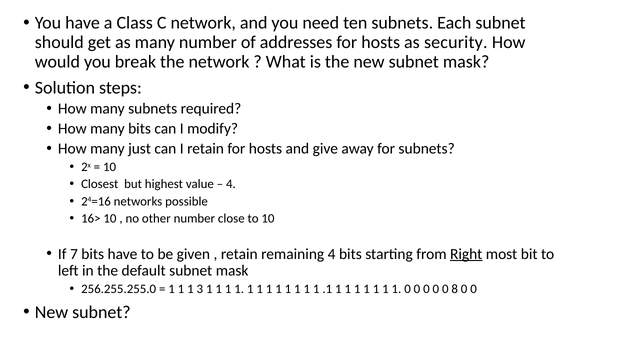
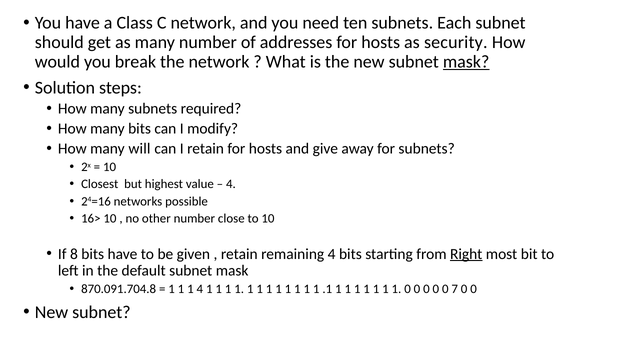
mask underline: none -> present (466, 62)
just: just -> will (139, 149)
7: 7 -> 8 (74, 254)
256.255.255.0: 256.255.255.0 -> 870.091.704.8 (119, 289)
1 3: 3 -> 4 (200, 289)
8: 8 -> 7 (455, 289)
